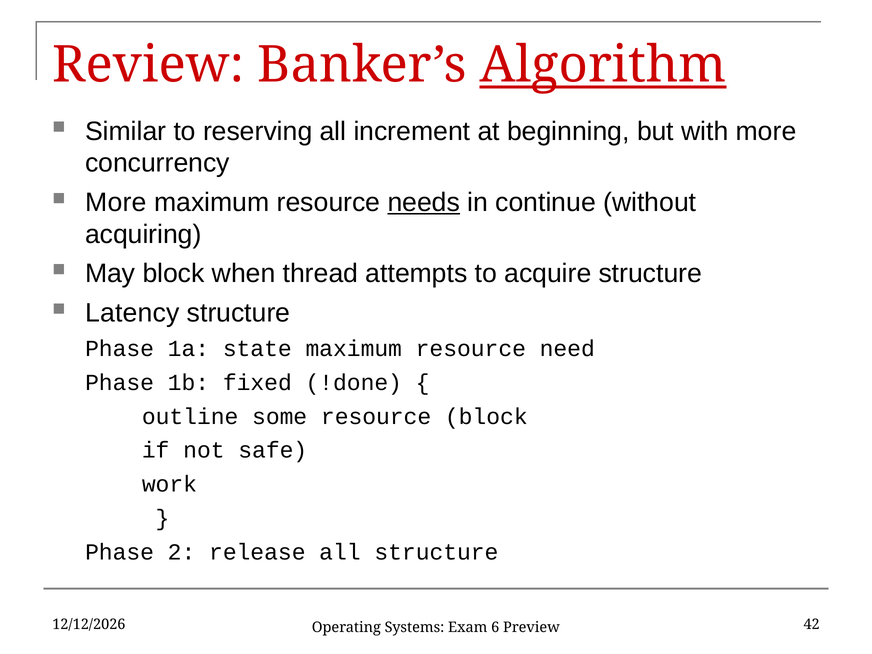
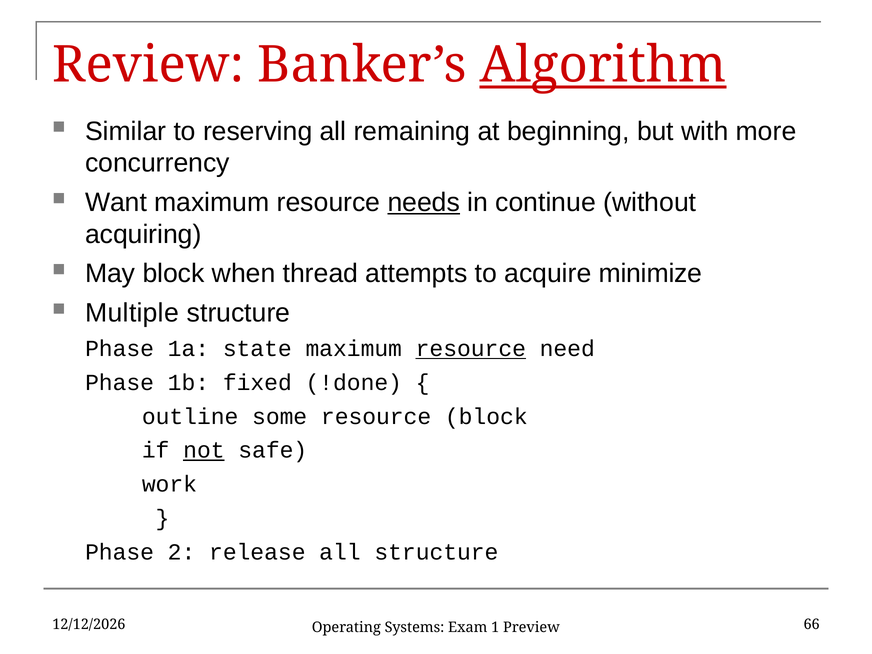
increment: increment -> remaining (412, 131)
More: More -> Want (116, 202)
acquire structure: structure -> minimize (650, 274)
Latency: Latency -> Multiple (132, 313)
resource underline: none -> present (471, 349)
not underline: none -> present (204, 450)
42: 42 -> 66 (812, 625)
6: 6 -> 1 (495, 627)
